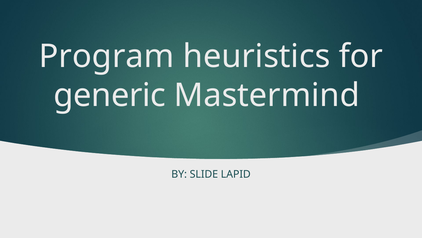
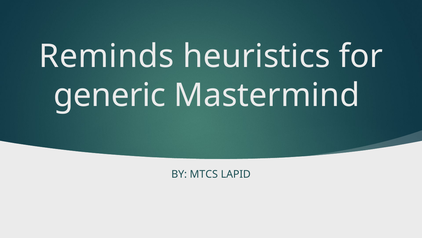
Program: Program -> Reminds (107, 56)
SLIDE: SLIDE -> MTCS (204, 174)
